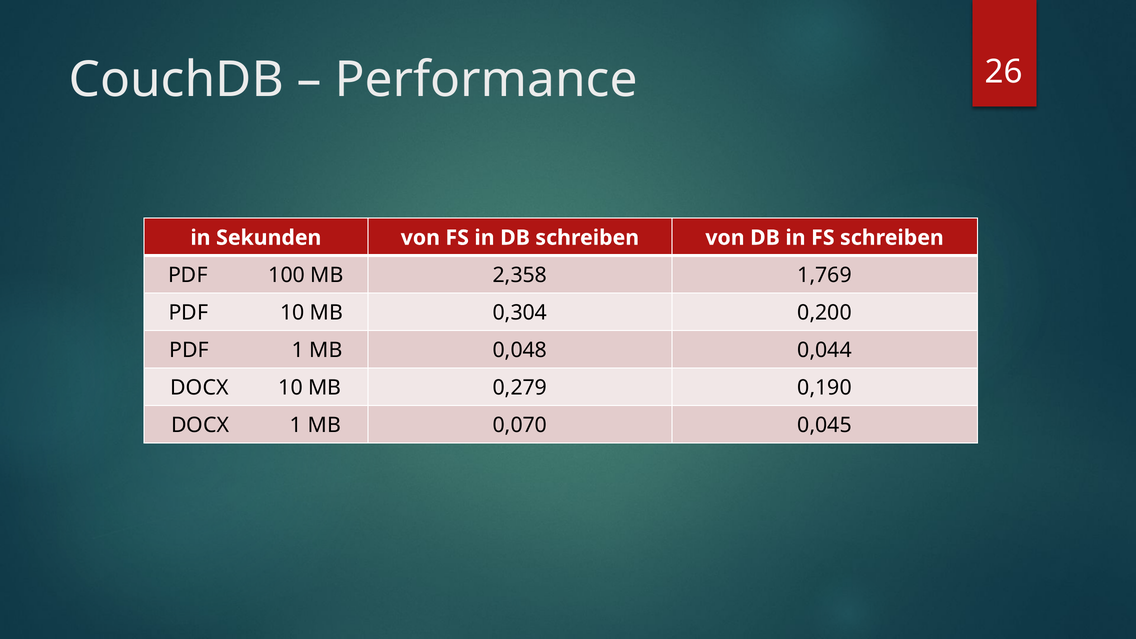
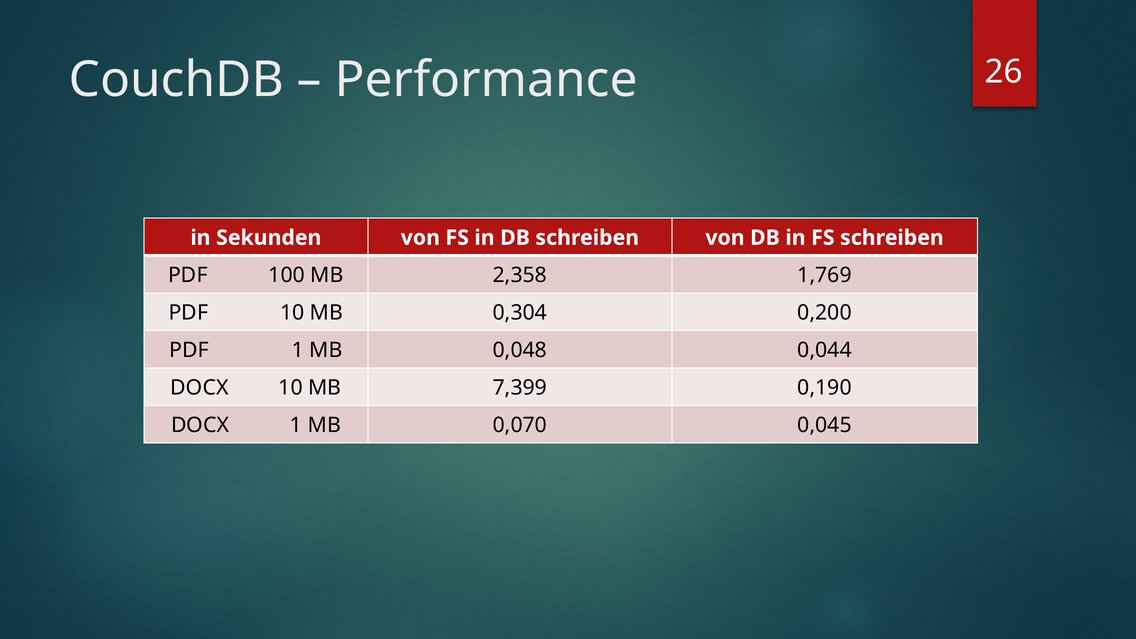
0,279: 0,279 -> 7,399 (520, 388)
